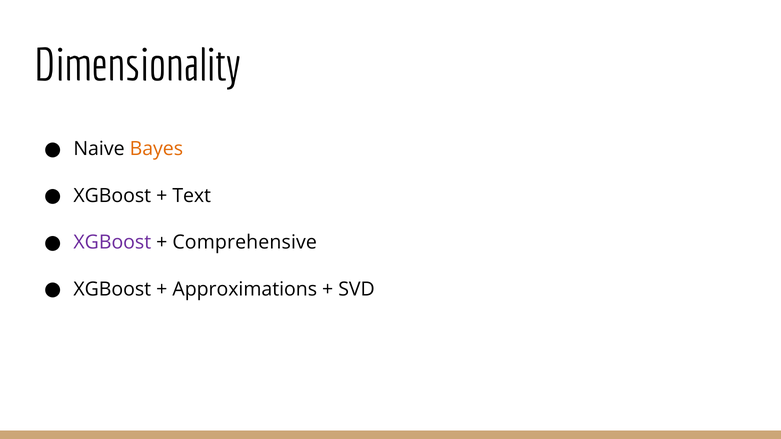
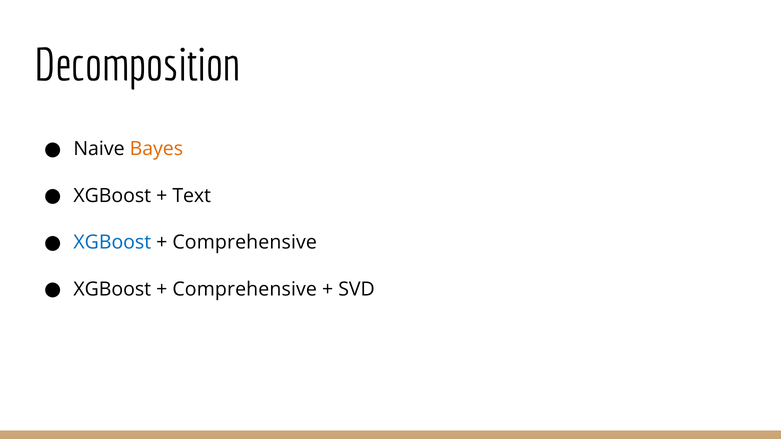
Dimensionality: Dimensionality -> Decomposition (138, 66)
XGBoost colour: purple -> blue (112, 243)
Approximations: Approximations -> Comprehensive (245, 290)
